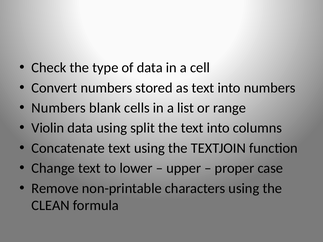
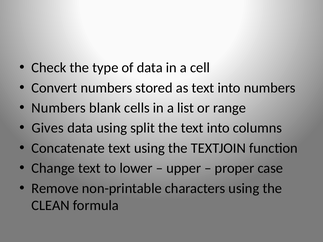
Violin: Violin -> Gives (48, 128)
